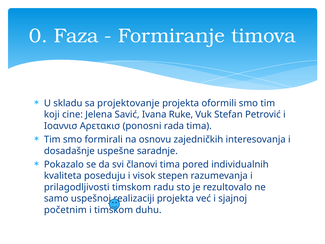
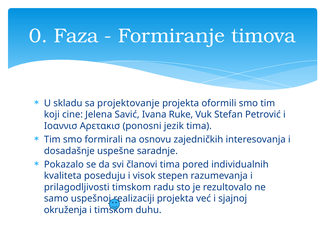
rada: rada -> jezik (174, 126)
početnim: početnim -> okruženja (65, 210)
